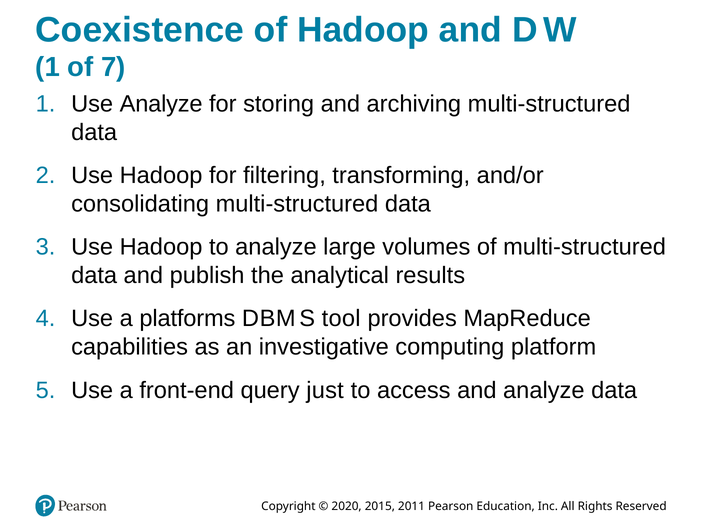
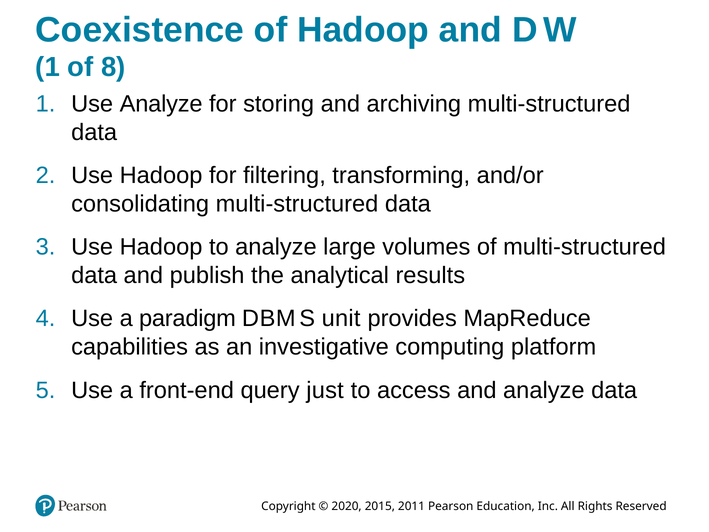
7: 7 -> 8 (113, 67)
platforms: platforms -> paradigm (187, 319)
tool: tool -> unit (341, 319)
